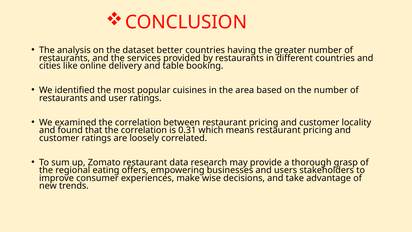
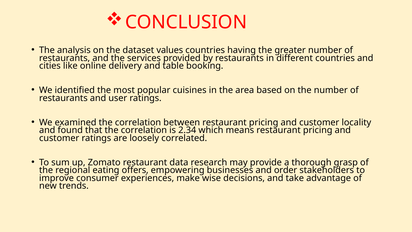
better: better -> values (170, 50)
0.31: 0.31 -> 2.34 (187, 130)
users: users -> order (286, 170)
